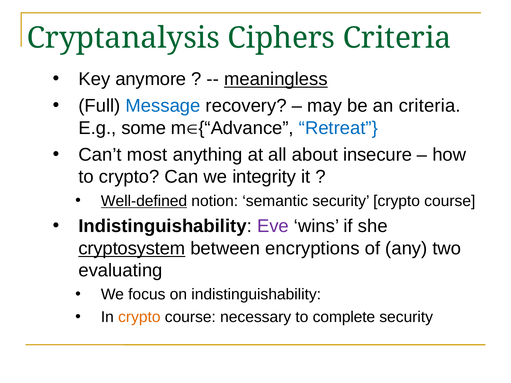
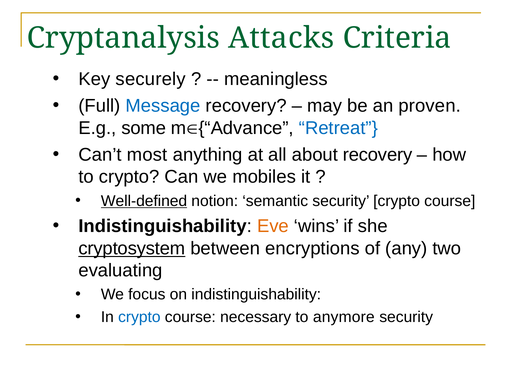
Ciphers: Ciphers -> Attacks (281, 38)
anymore: anymore -> securely (151, 79)
meaningless underline: present -> none (276, 79)
an criteria: criteria -> proven (430, 106)
about insecure: insecure -> recovery (378, 155)
integrity: integrity -> mobiles (264, 177)
Eve colour: purple -> orange (273, 226)
crypto colour: orange -> blue (139, 317)
complete: complete -> anymore (344, 317)
